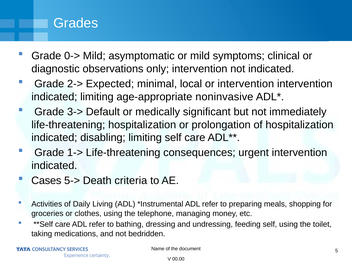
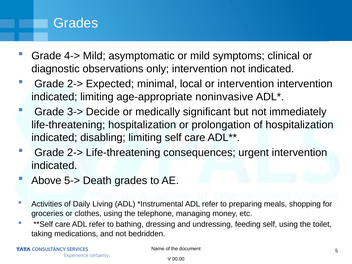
0->: 0-> -> 4-> (72, 56)
Default: Default -> Decide (103, 112)
1->: 1-> -> 2-> (75, 153)
Cases: Cases -> Above (46, 181)
Death criteria: criteria -> grades (131, 181)
